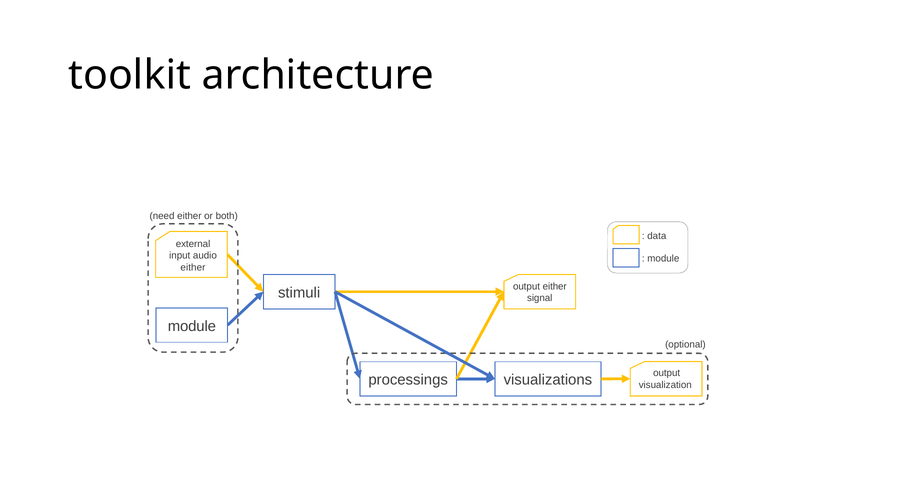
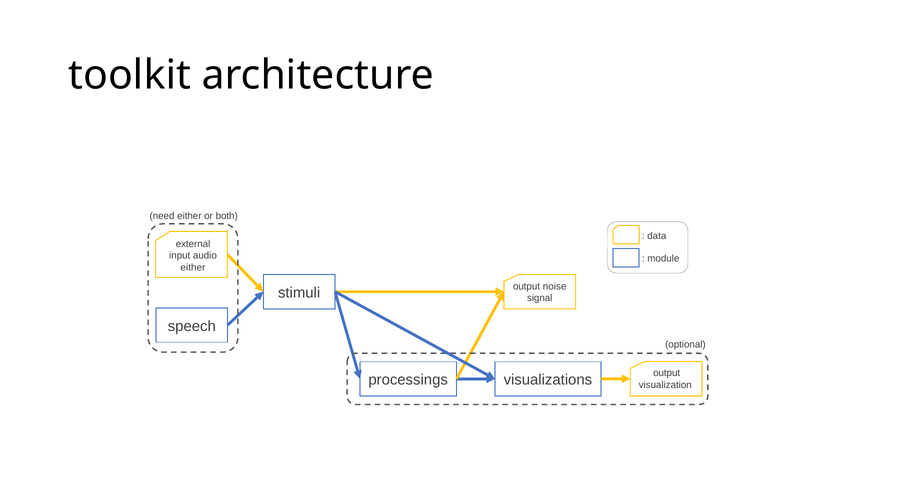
output either: either -> noise (555, 287)
module: module -> speech (192, 327)
